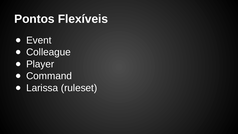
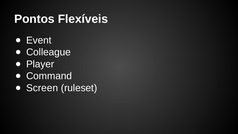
Larissa: Larissa -> Screen (42, 88)
